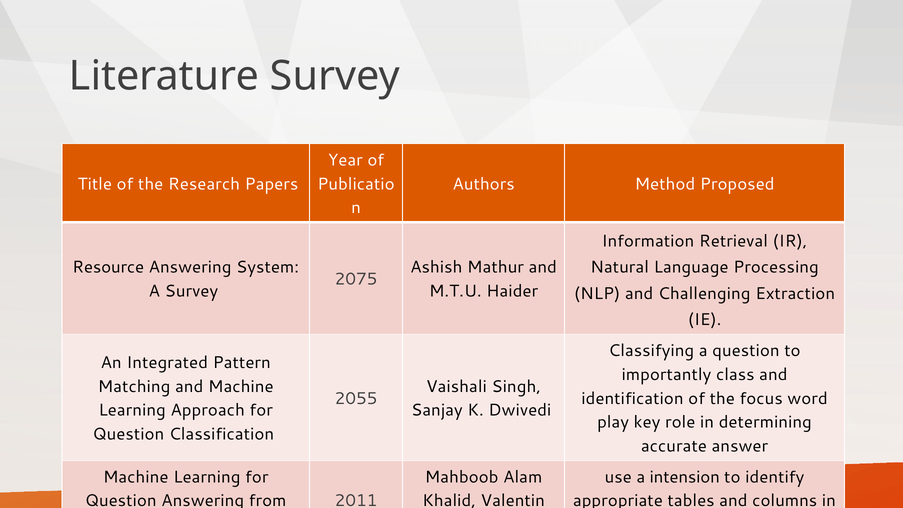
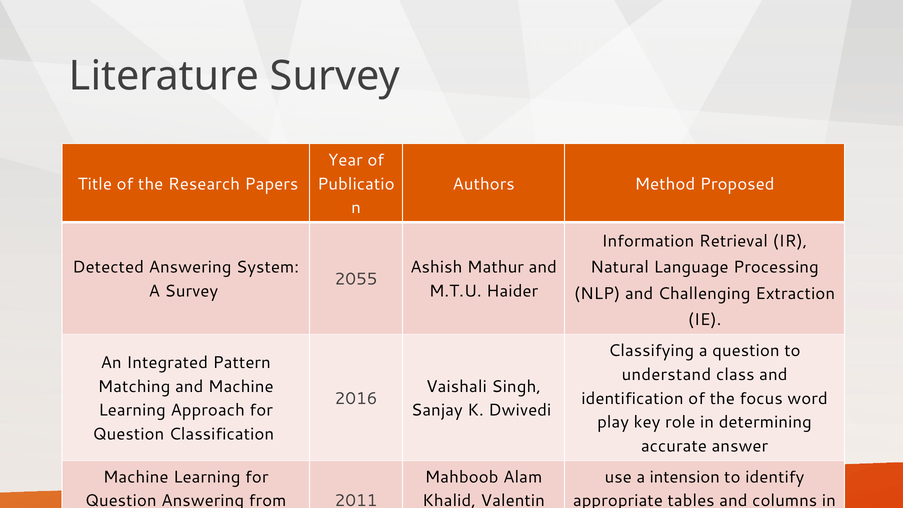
Resource: Resource -> Detected (108, 267)
2075: 2075 -> 2055 (356, 279)
importantly: importantly -> understand (666, 374)
2055: 2055 -> 2016 (356, 398)
